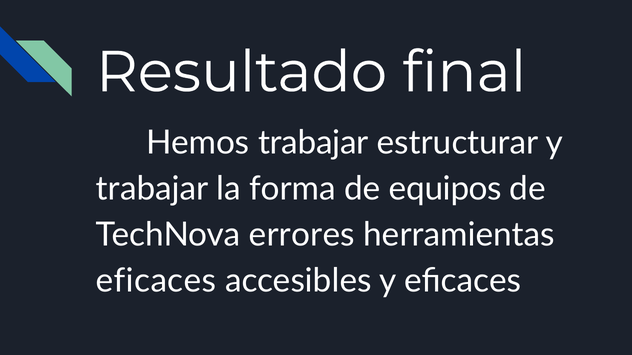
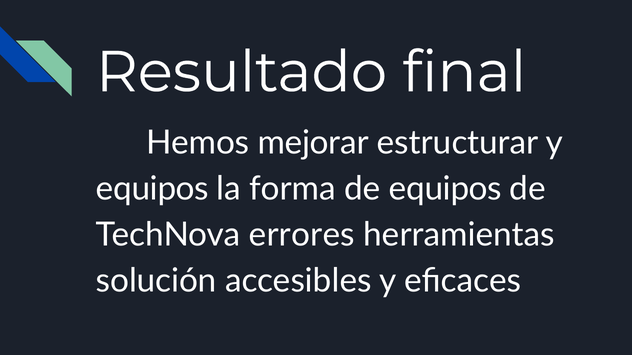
Hemos trabajar: trabajar -> mejorar (313, 143)
trabajar: trabajar -> equipos (152, 189)
eficaces: eficaces -> solución (156, 281)
